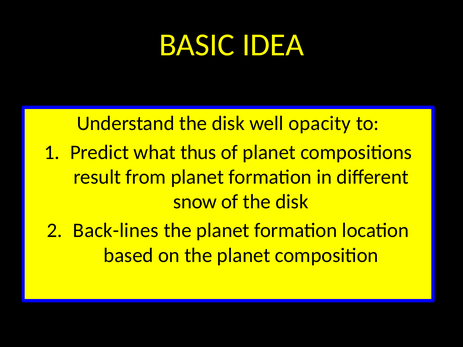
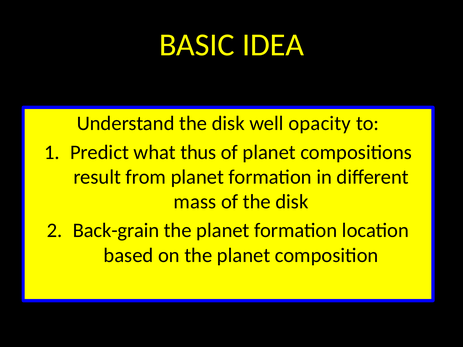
snow: snow -> mass (195, 202)
Back-lines: Back-lines -> Back-grain (116, 231)
